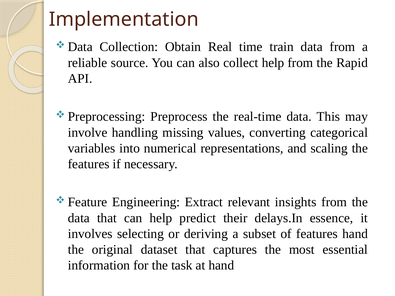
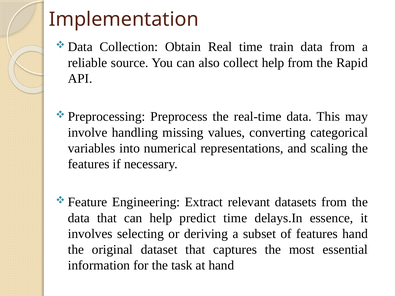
insights: insights -> datasets (296, 202)
predict their: their -> time (235, 218)
